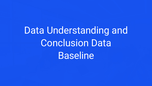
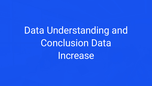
Baseline: Baseline -> Increase (76, 55)
